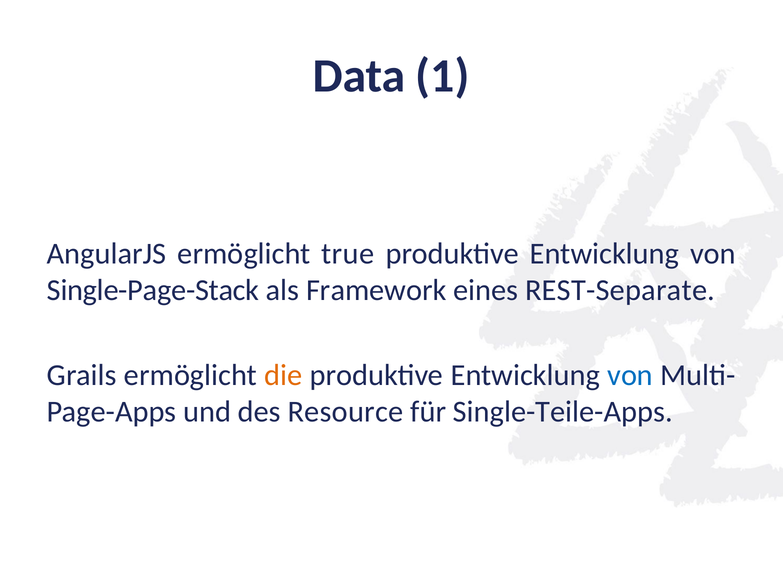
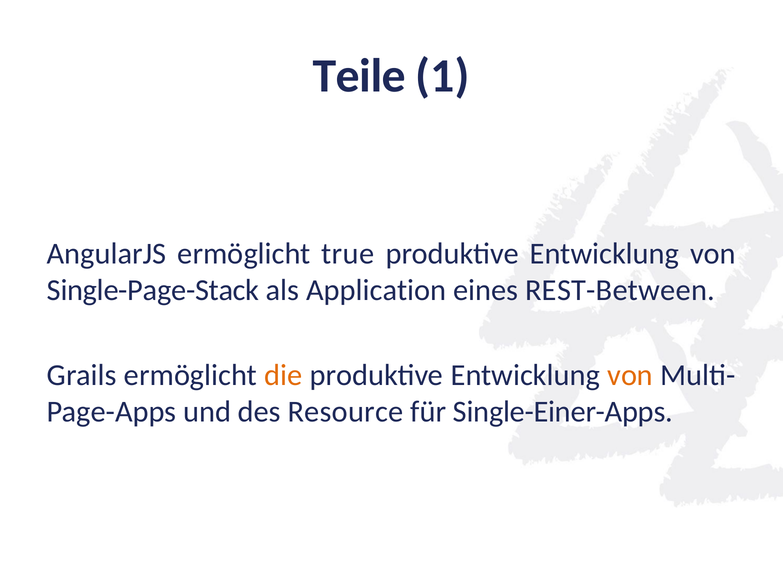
Data: Data -> Teile (359, 76)
Framework: Framework -> Application (376, 290)
REST-Separate: REST-Separate -> REST-Between (620, 290)
von colour: blue -> orange (630, 375)
Single-Teile-Apps: Single-Teile-Apps -> Single-Einer-Apps (563, 412)
